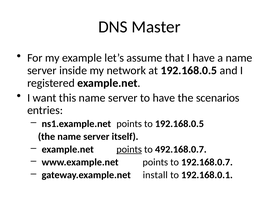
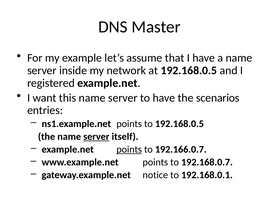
server underline: none -> present (96, 137)
492.168.0.7: 492.168.0.7 -> 192.166.0.7 (181, 150)
install: install -> notice (155, 175)
